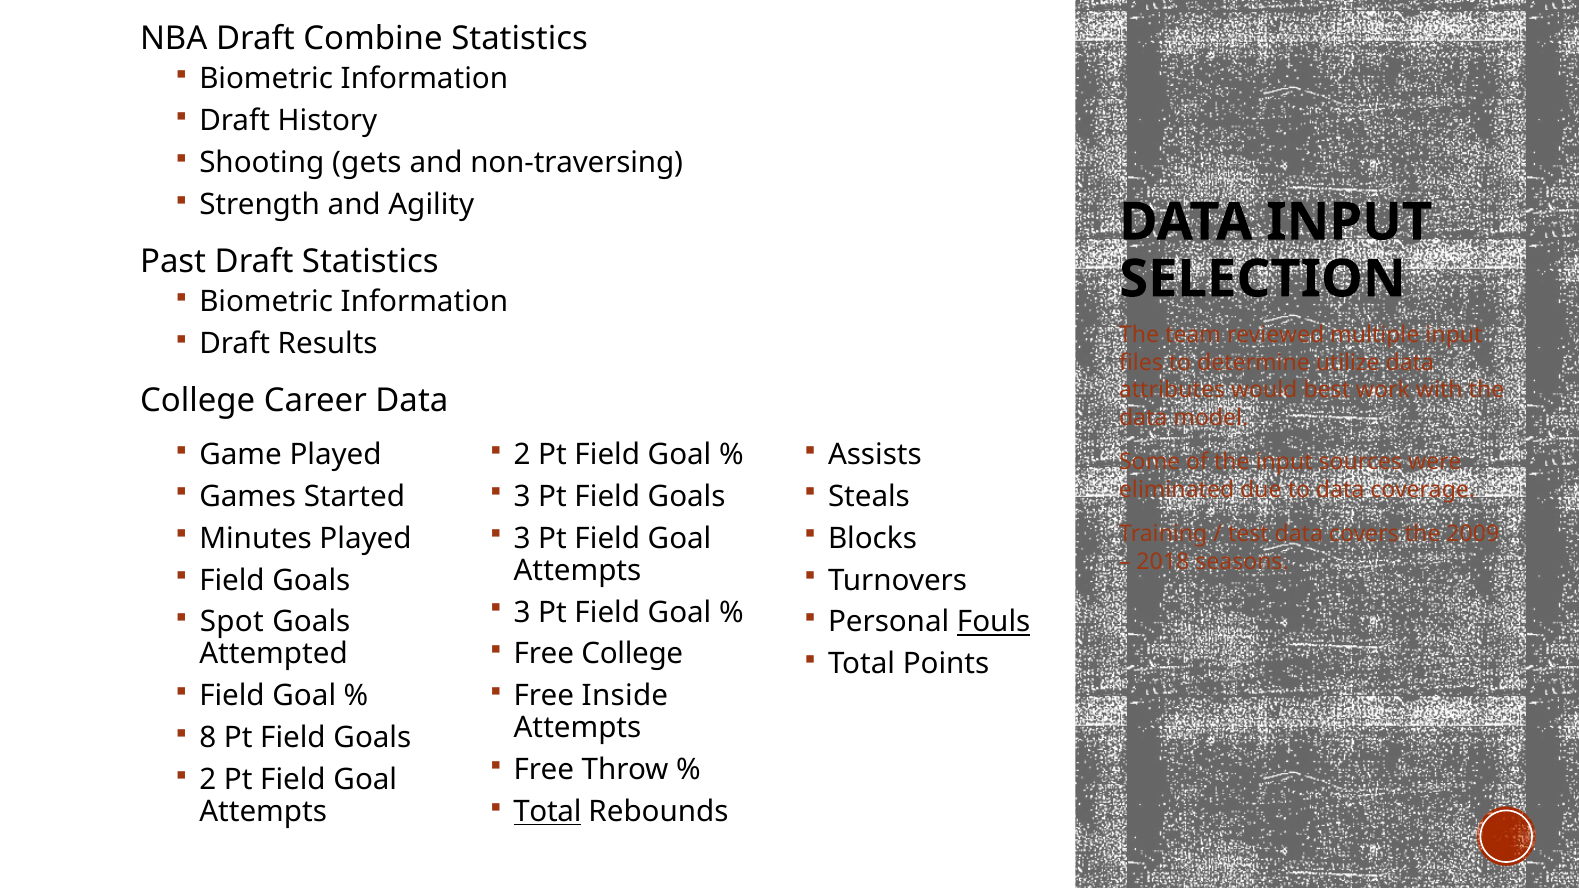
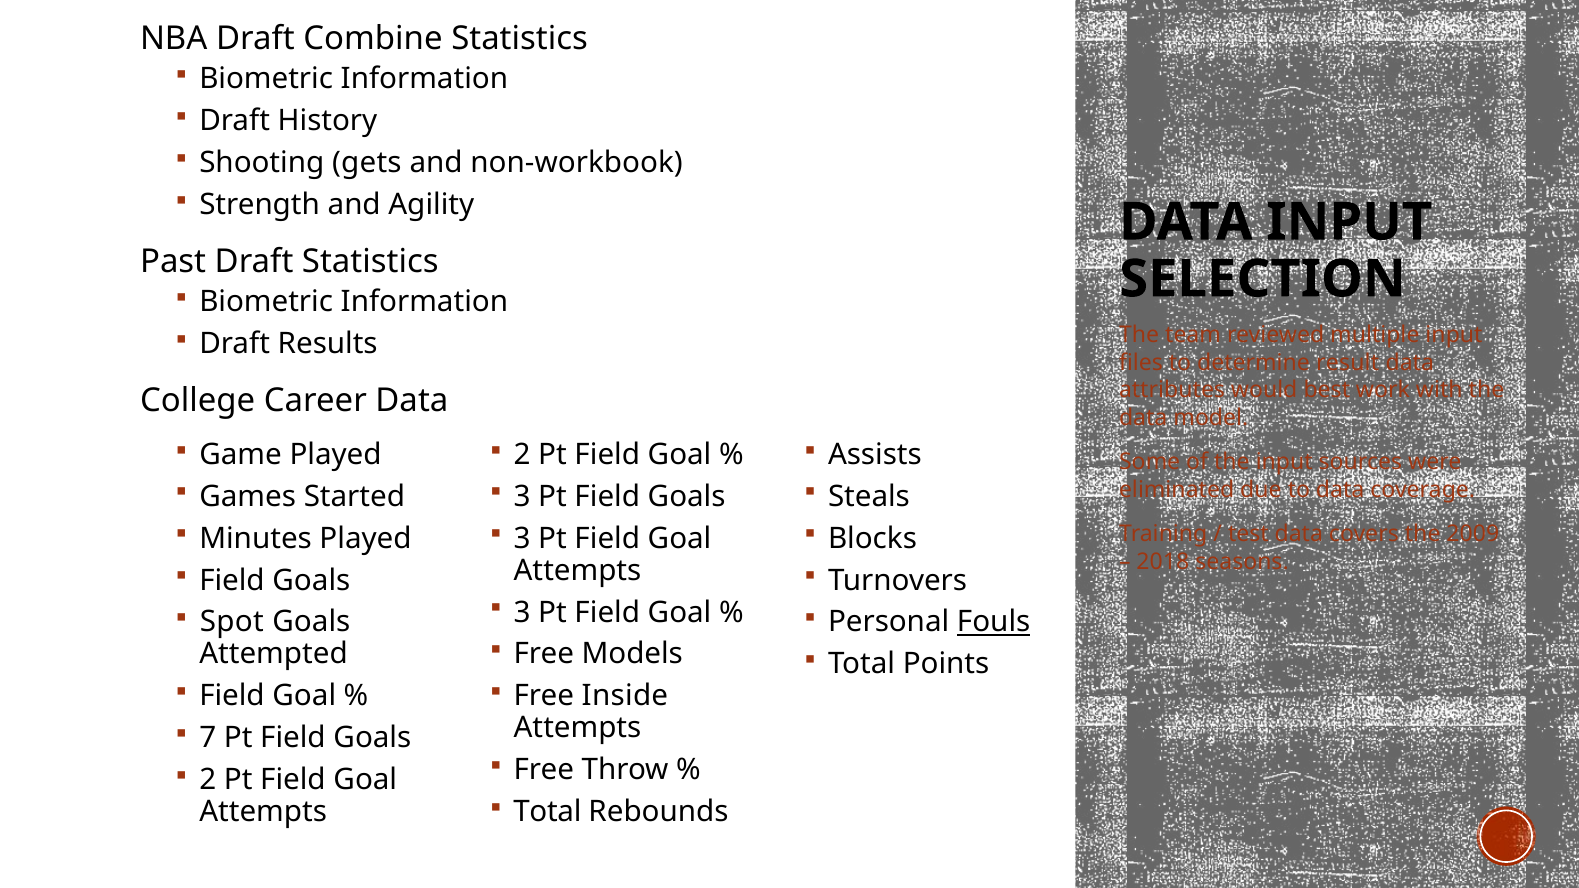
non-traversing: non-traversing -> non-workbook (577, 163)
utilize: utilize -> result (1348, 363)
Free College: College -> Models (632, 654)
8: 8 -> 7 (208, 738)
Total underline: present -> none (547, 812)
